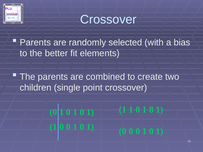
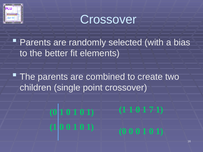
8: 8 -> 7 (151, 110)
